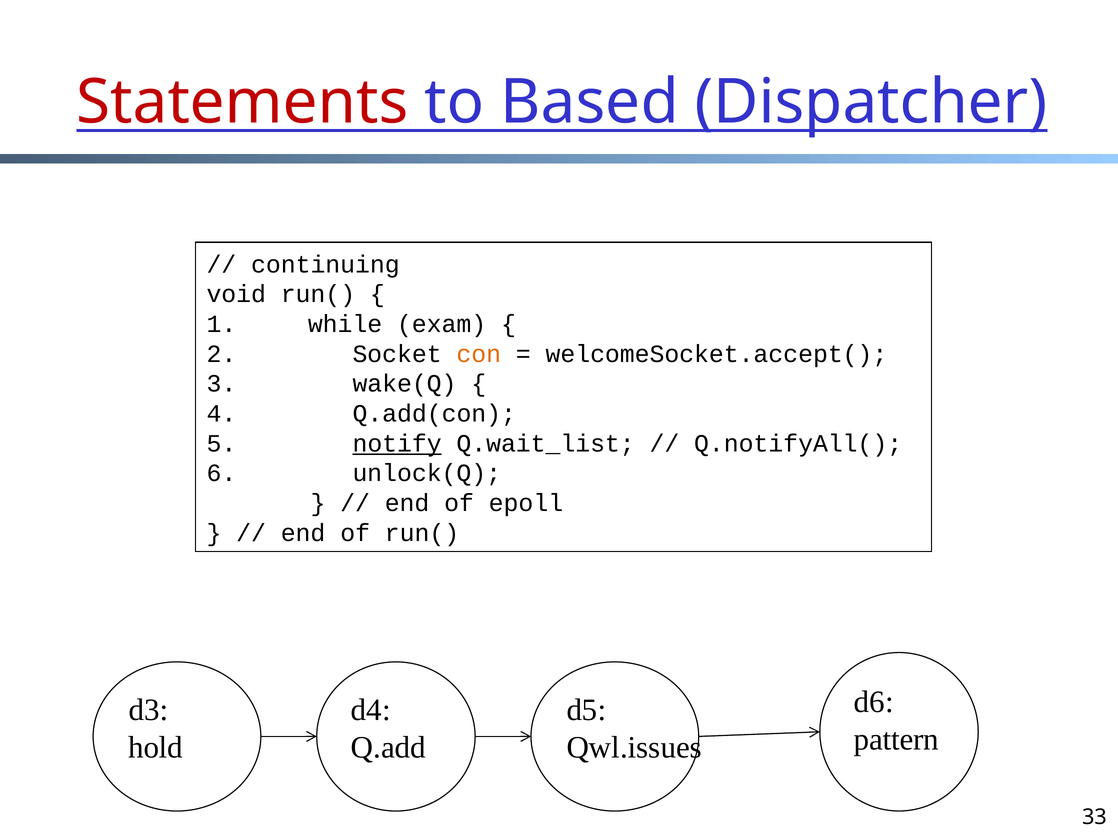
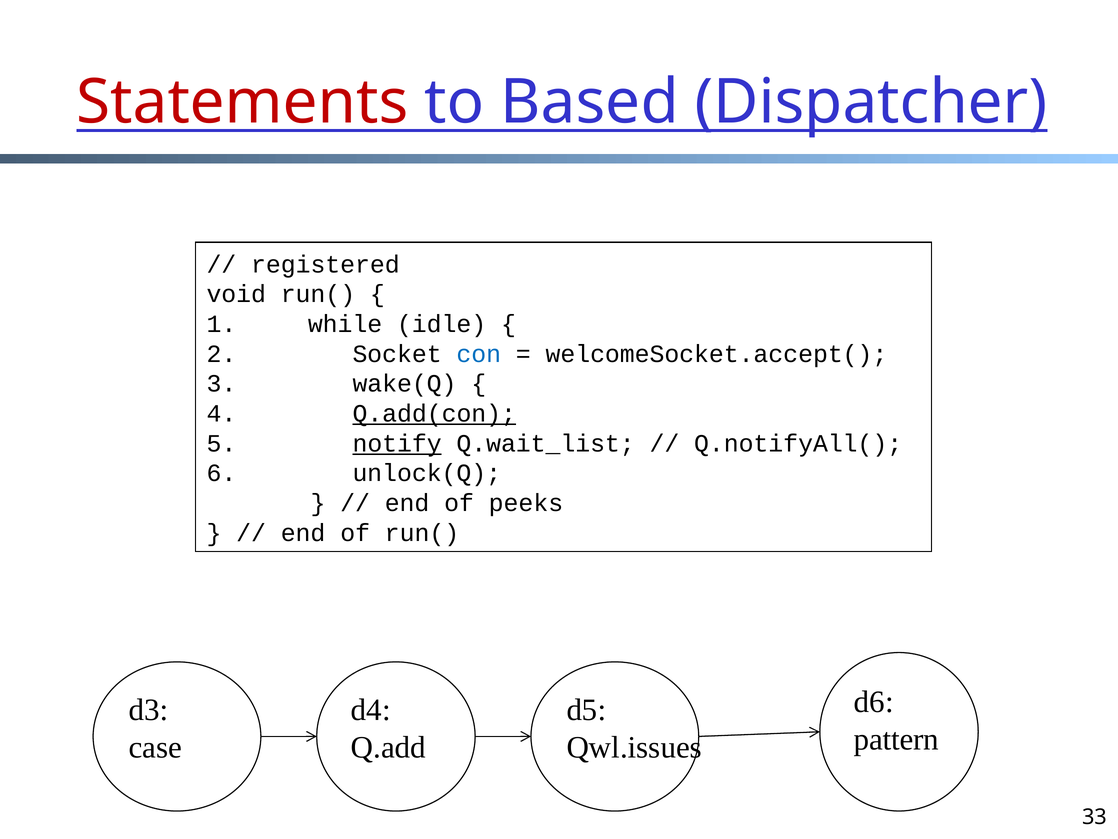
continuing: continuing -> registered (325, 264)
exam: exam -> idle (442, 324)
con colour: orange -> blue (479, 354)
Q.add(con underline: none -> present (434, 413)
epoll: epoll -> peeks (526, 503)
hold: hold -> case (155, 747)
